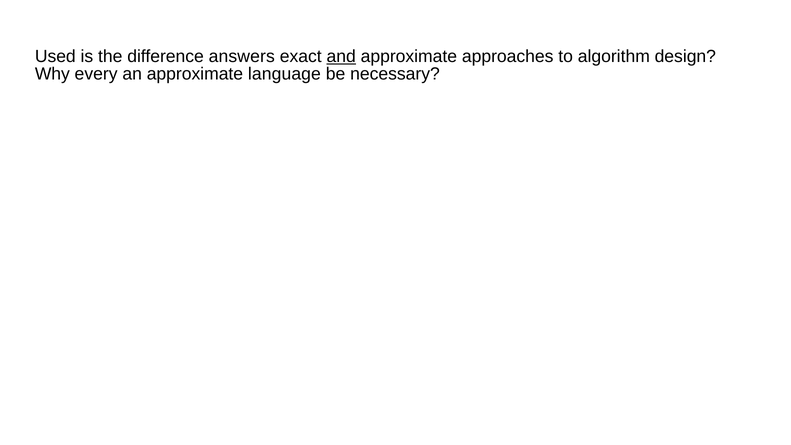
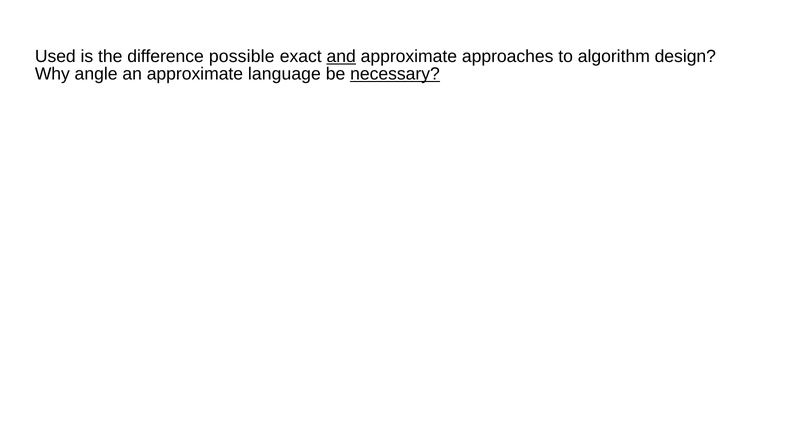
answers: answers -> possible (242, 56)
every: every -> angle (96, 74)
necessary underline: none -> present (395, 74)
